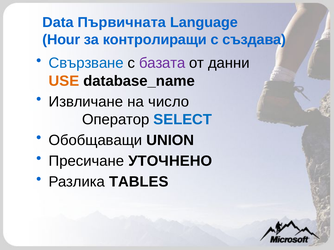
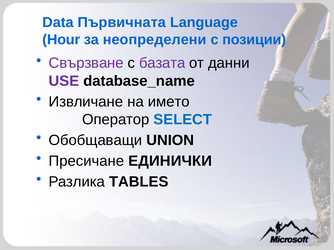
контролиращи: контролиращи -> неопределени (155, 40)
създава: създава -> позиции (254, 40)
Свързване colour: blue -> purple (86, 63)
USE colour: orange -> purple (64, 81)
число: число -> името (169, 102)
УТОЧНЕНО: УТОЧНЕНО -> ЕДИНИЧКИ (170, 161)
